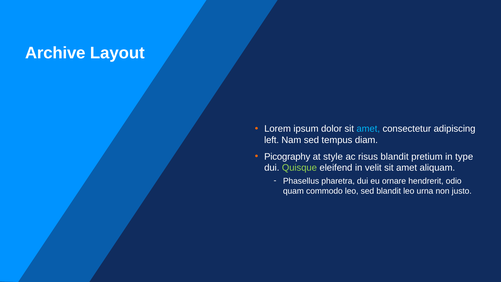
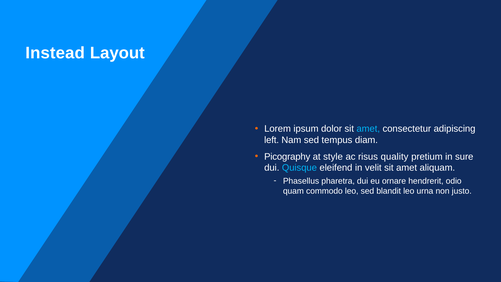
Archive: Archive -> Instead (55, 53)
risus blandit: blandit -> quality (395, 156)
type: type -> sure (464, 156)
Quisque colour: light green -> light blue (299, 168)
